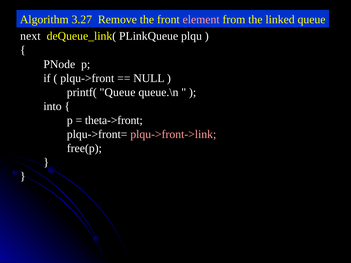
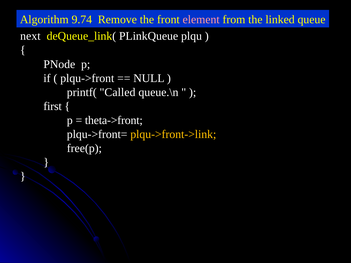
3.27: 3.27 -> 9.74 (82, 20)
printf( Queue: Queue -> Called (118, 92)
into: into -> first (53, 106)
plqu->front->link colour: pink -> yellow (173, 134)
